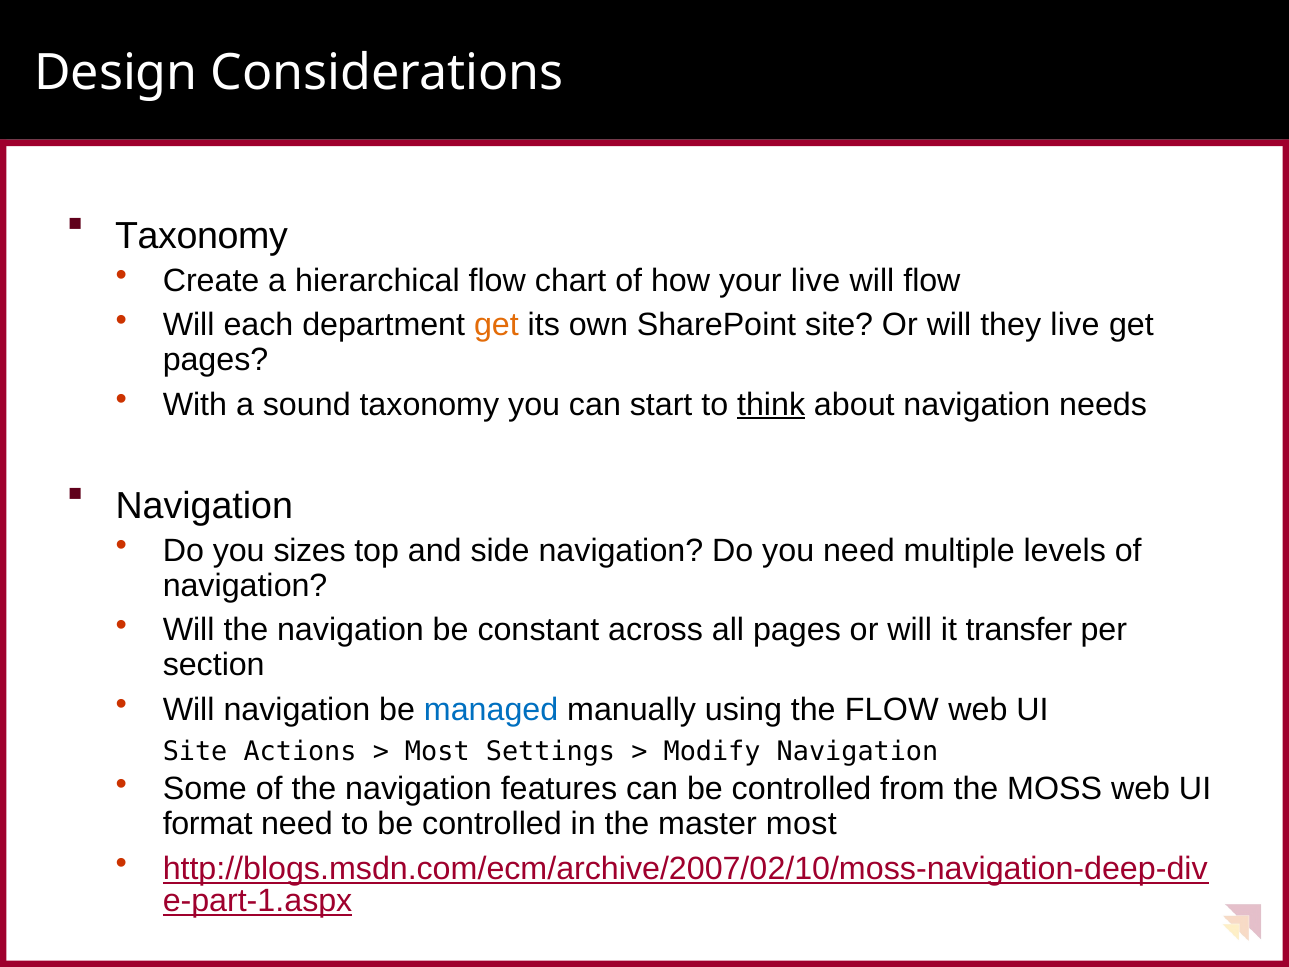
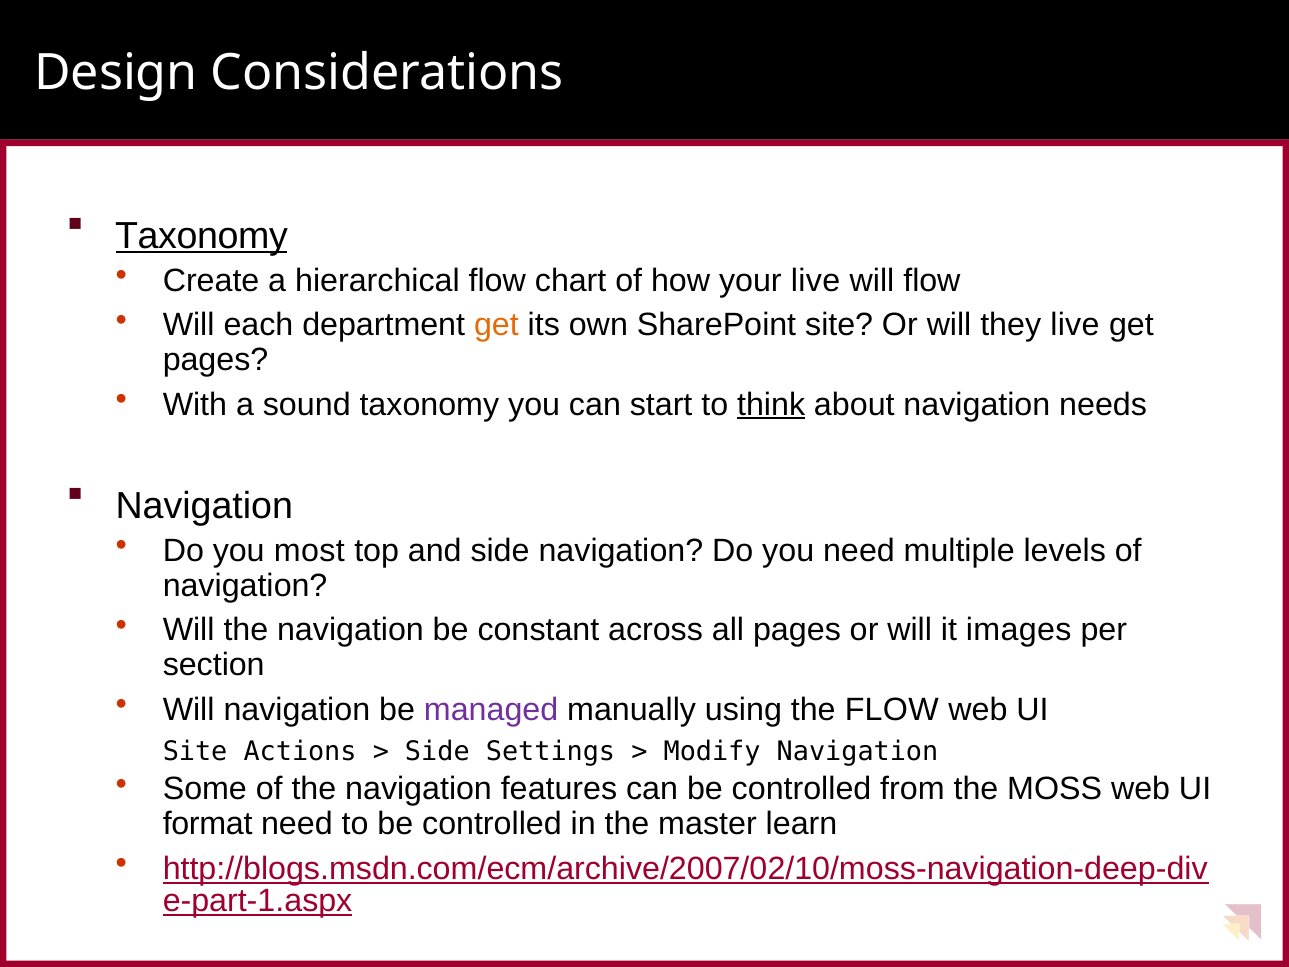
Taxonomy underline: none -> present (201, 236)
sizes: sizes -> most (309, 551)
transfer: transfer -> images (1019, 630)
managed colour: blue -> purple (491, 709)
Most: Most -> Side (437, 752)
master most: most -> learn (802, 824)
